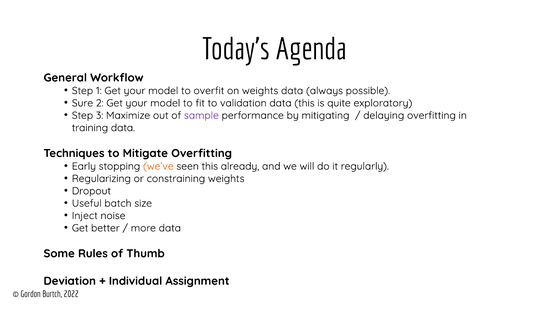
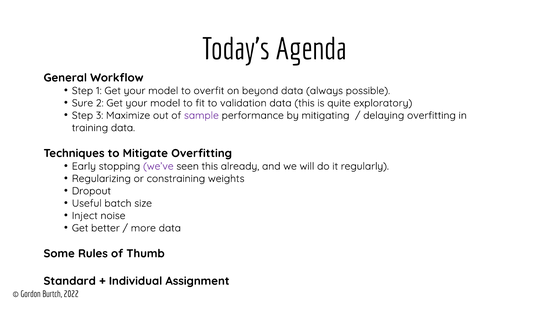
on weights: weights -> beyond (260, 91)
we’ve colour: orange -> purple (158, 166)
Deviation: Deviation -> Standard (70, 281)
